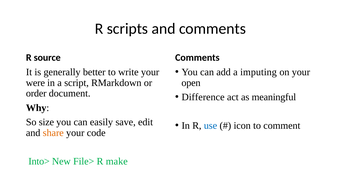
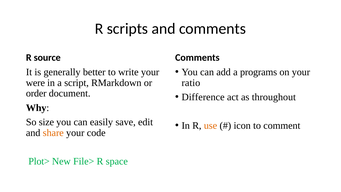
imputing: imputing -> programs (259, 72)
open: open -> ratio (191, 83)
meaningful: meaningful -> throughout (274, 97)
use colour: blue -> orange (211, 125)
Into>: Into> -> Plot> (39, 161)
make: make -> space (117, 161)
